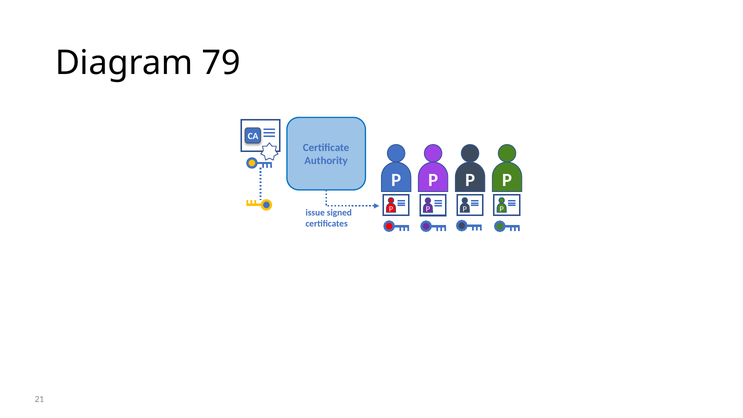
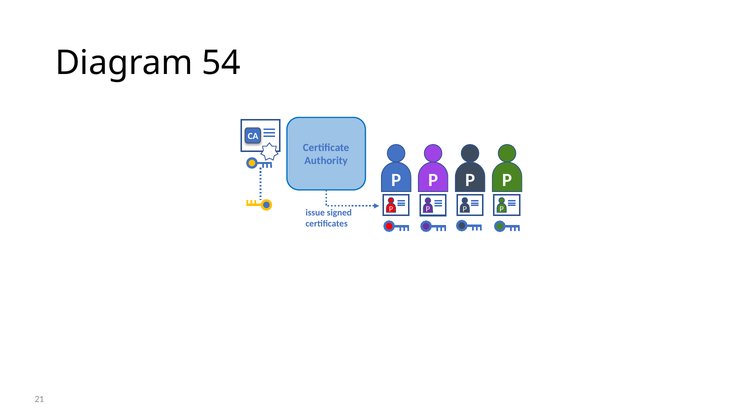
79: 79 -> 54 (221, 63)
